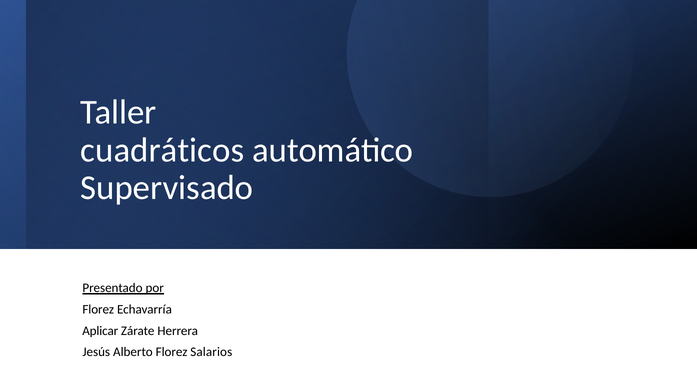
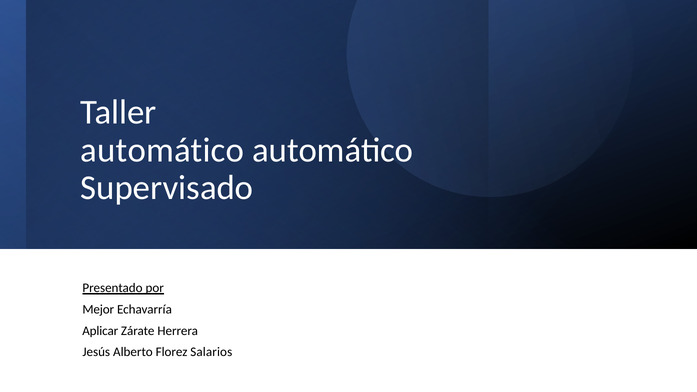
cuadráticos: cuadráticos -> automático (162, 150)
Florez: Florez -> Mejor (98, 309)
